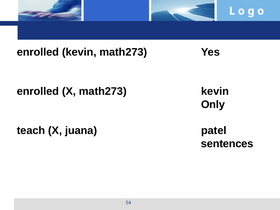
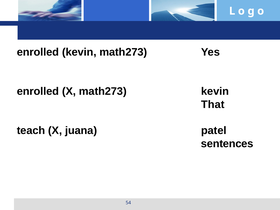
Only: Only -> That (213, 104)
